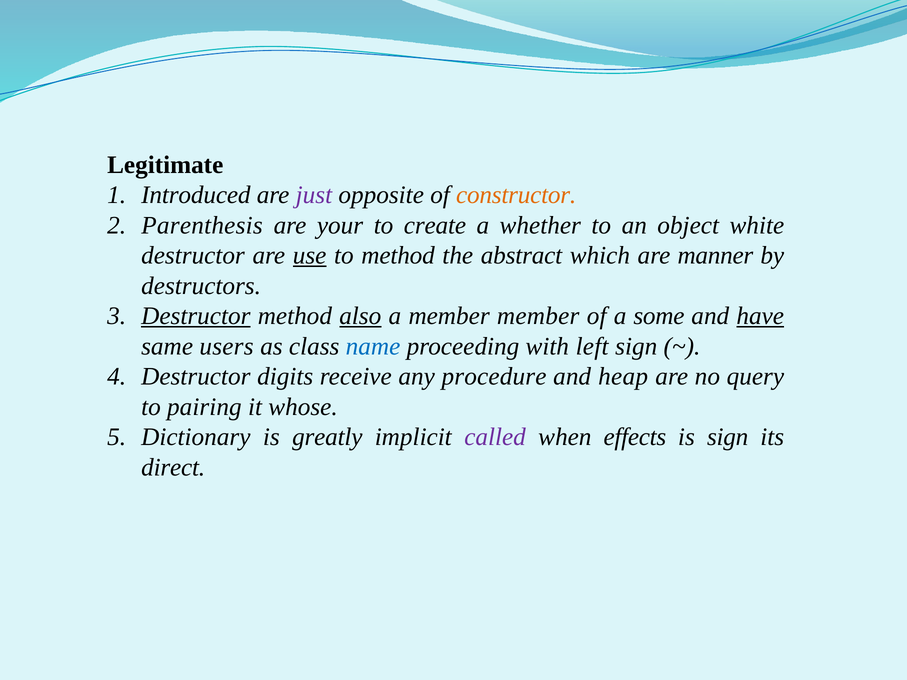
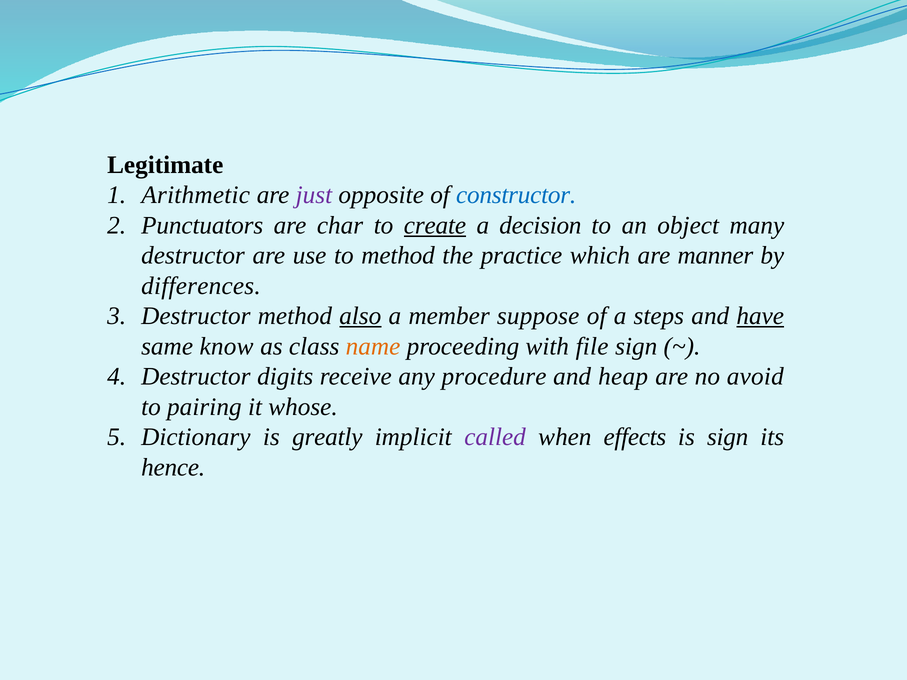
Introduced: Introduced -> Arithmetic (196, 195)
constructor colour: orange -> blue (516, 195)
Parenthesis: Parenthesis -> Punctuators (202, 225)
your: your -> char (340, 225)
create underline: none -> present (435, 225)
whether: whether -> decision (540, 225)
white: white -> many (757, 225)
use underline: present -> none (310, 256)
abstract: abstract -> practice (522, 256)
destructors: destructors -> differences (201, 286)
Destructor underline: present -> none (196, 316)
member member: member -> suppose (538, 316)
some: some -> steps (659, 316)
users: users -> know (227, 346)
name colour: blue -> orange (373, 346)
left: left -> file (592, 346)
query: query -> avoid (755, 377)
direct: direct -> hence (173, 467)
